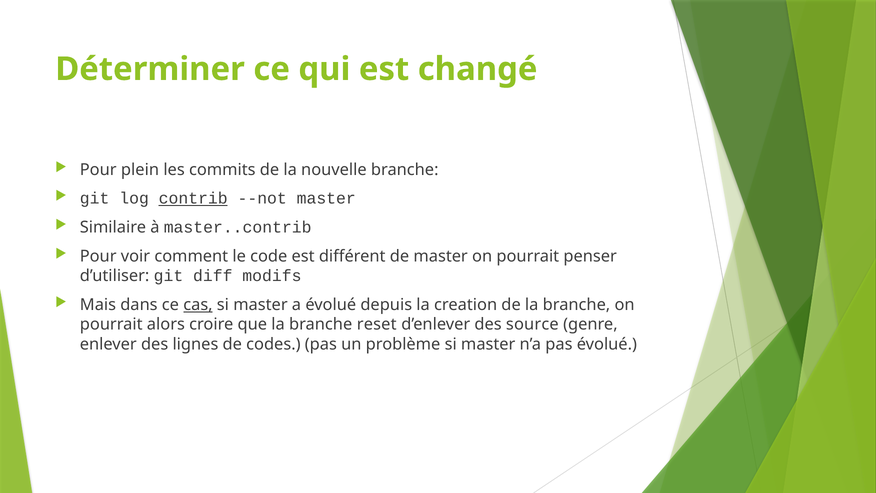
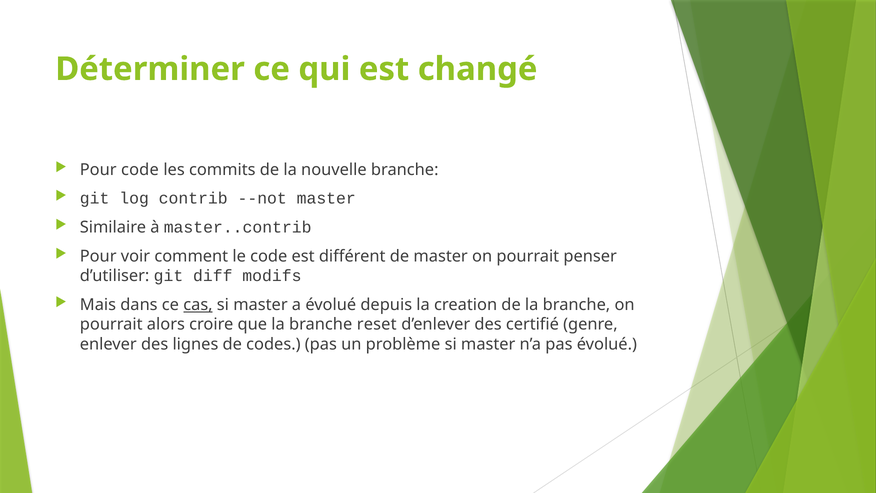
Pour plein: plein -> code (140, 170)
contrib underline: present -> none (193, 198)
source: source -> certifié (532, 324)
